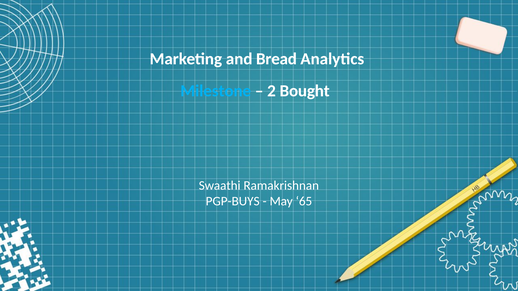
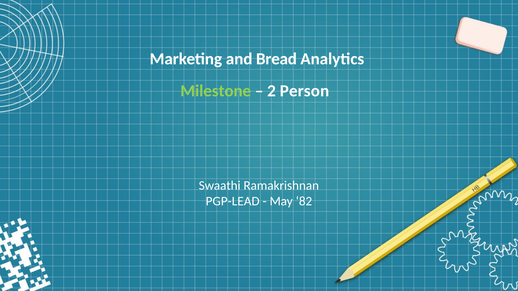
Milestone colour: light blue -> light green (216, 91)
Bought: Bought -> Person (304, 91)
PGP-BUYS: PGP-BUYS -> PGP-LEAD (233, 202)
65: 65 -> 82 (304, 202)
